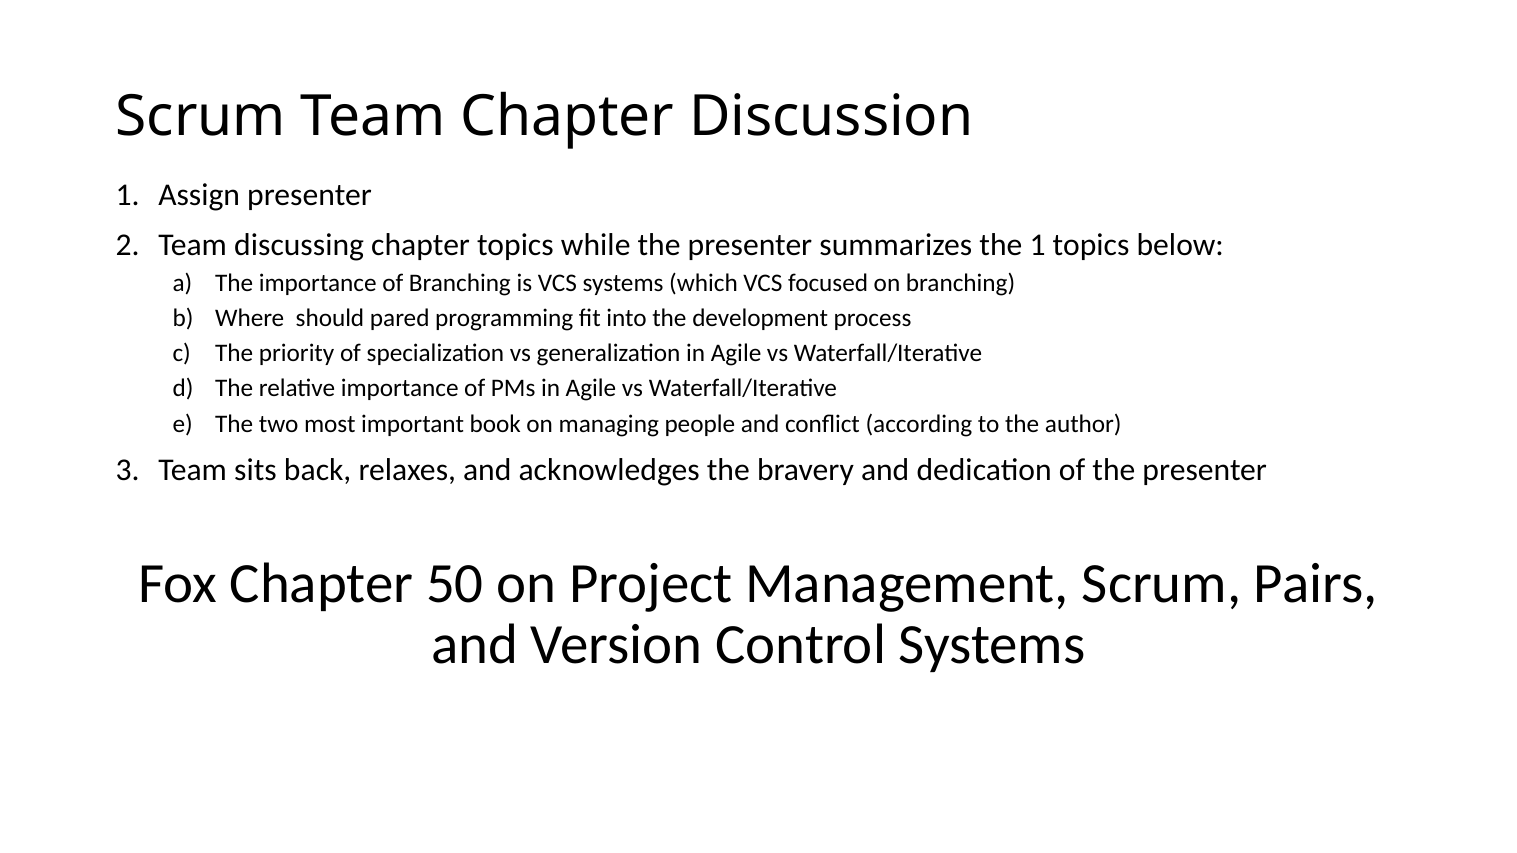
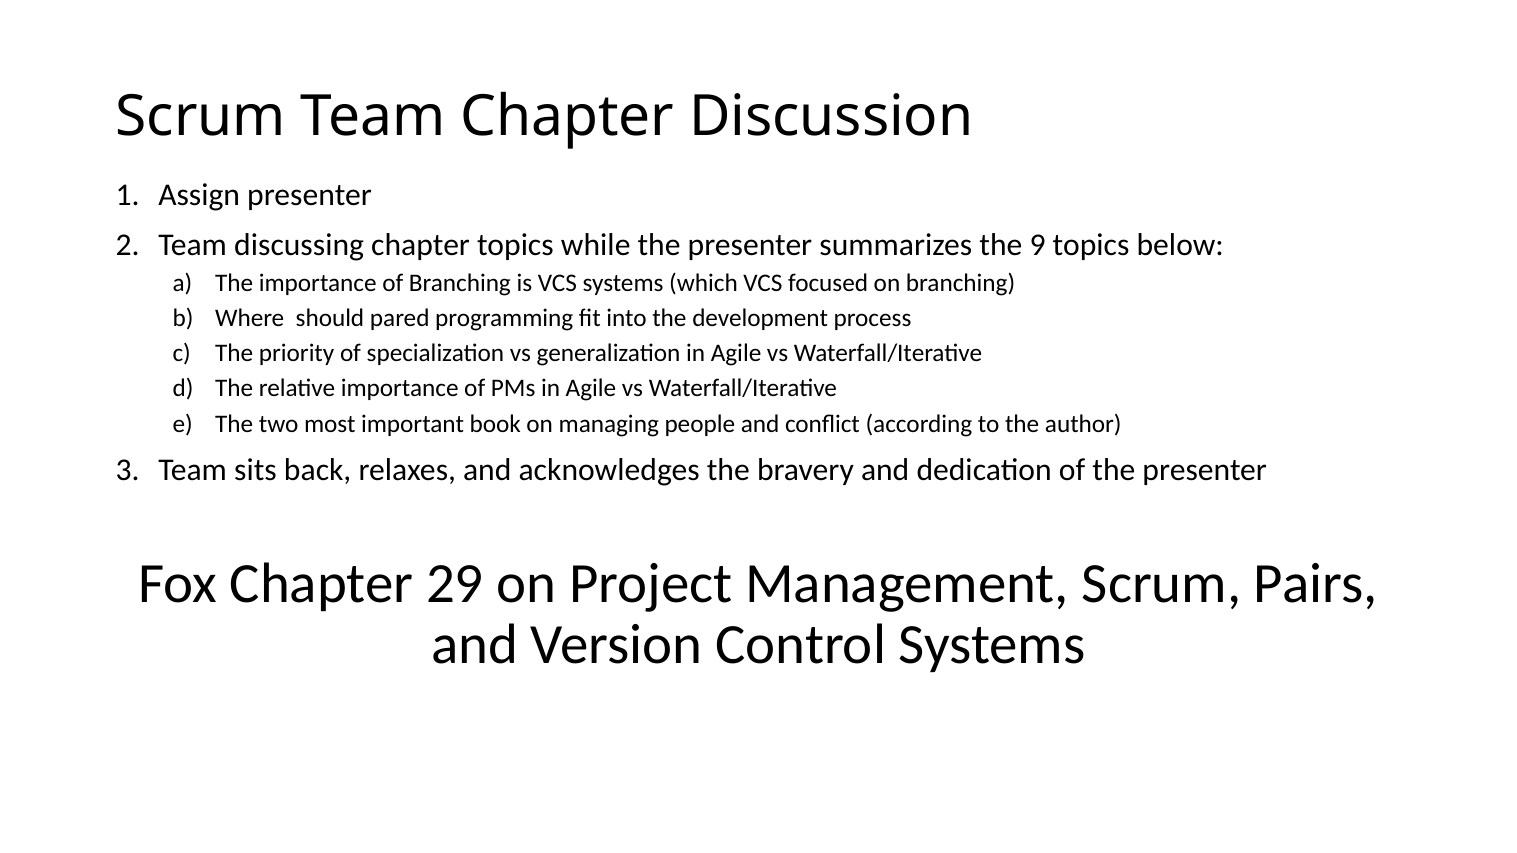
the 1: 1 -> 9 (1038, 245)
50: 50 -> 29 (455, 584)
